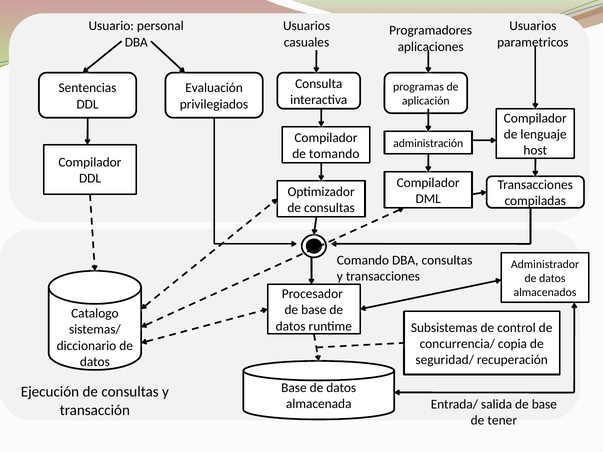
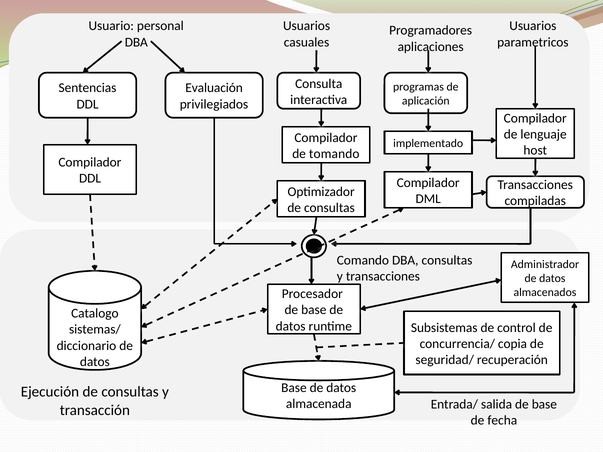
administración: administración -> implementado (428, 143)
tener: tener -> fecha (502, 421)
